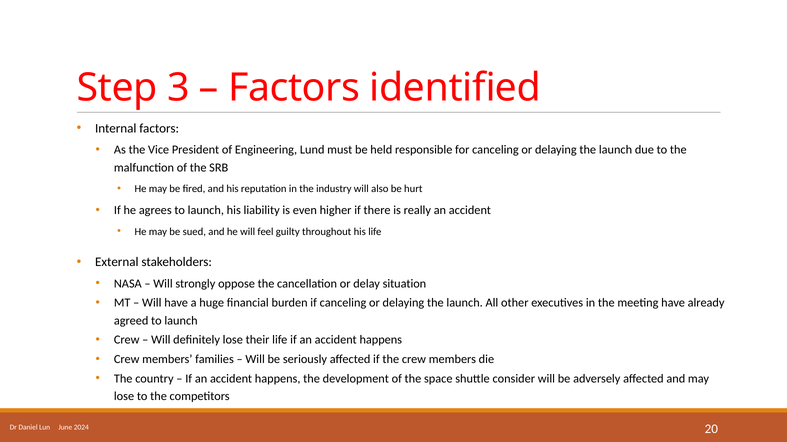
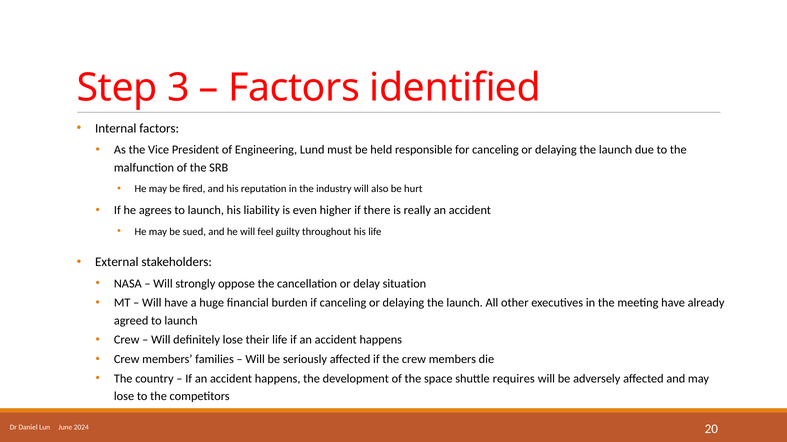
consider: consider -> requires (514, 379)
